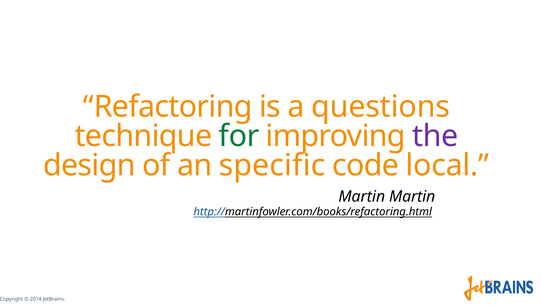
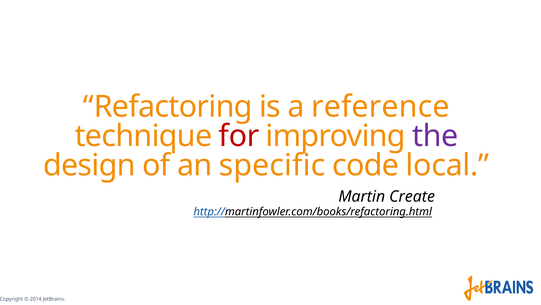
questions: questions -> reference (380, 107)
for colour: green -> red (239, 136)
Martin Martin: Martin -> Create (412, 196)
